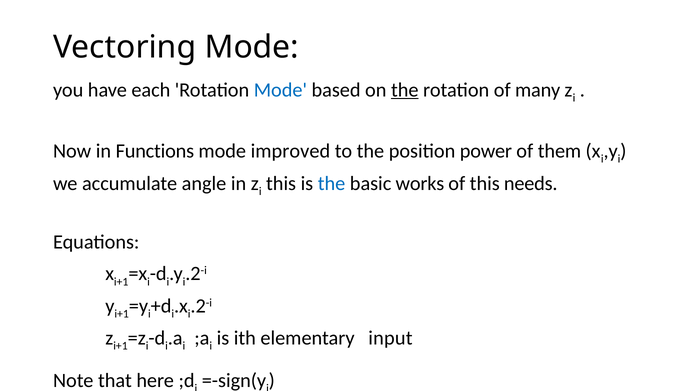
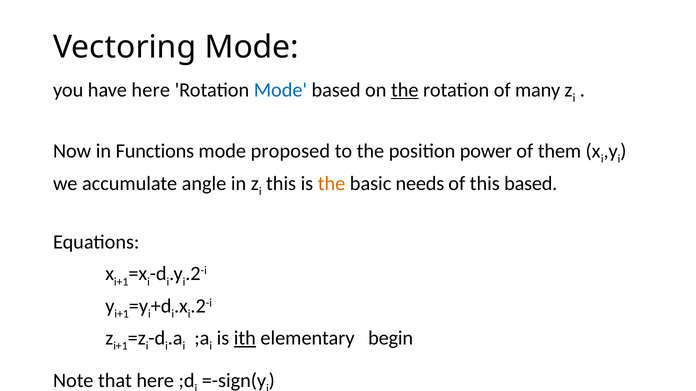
have each: each -> here (151, 90)
improved: improved -> proposed (290, 151)
the colour: blue -> orange (332, 184)
works: works -> needs (420, 184)
this needs: needs -> based (531, 184)
ith underline: none -> present (245, 339)
input: input -> begin (391, 339)
